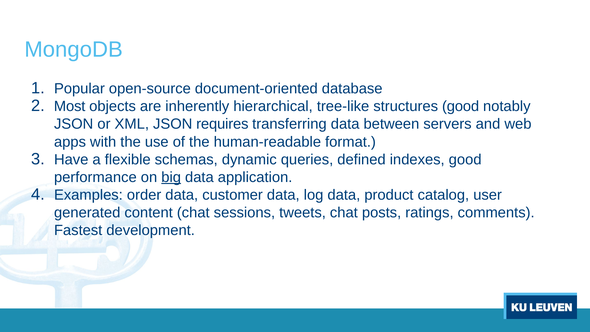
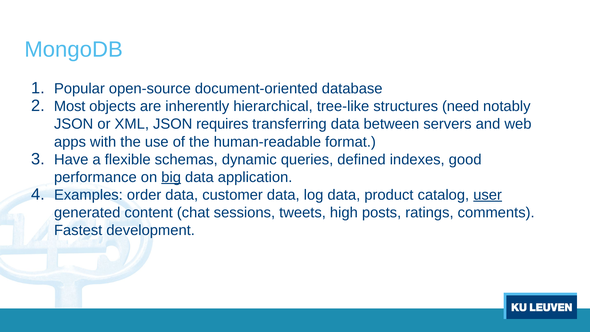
structures good: good -> need (461, 106)
user underline: none -> present (488, 195)
tweets chat: chat -> high (344, 213)
